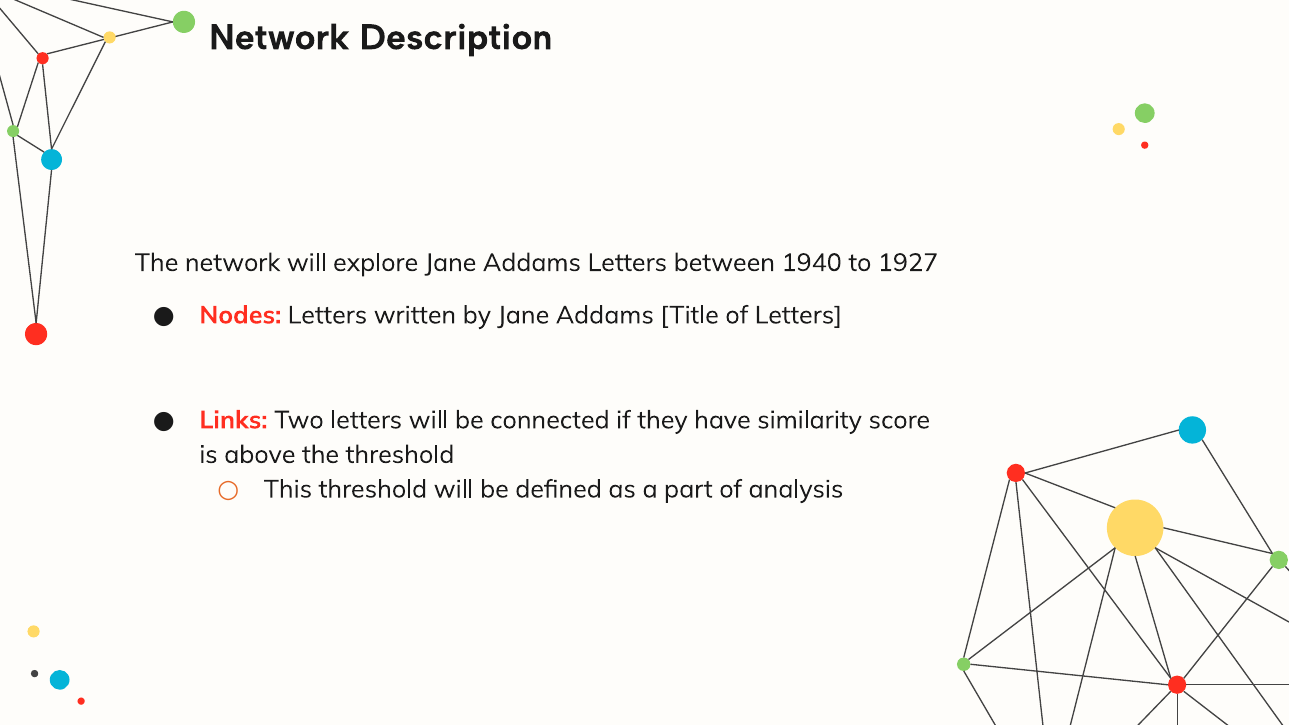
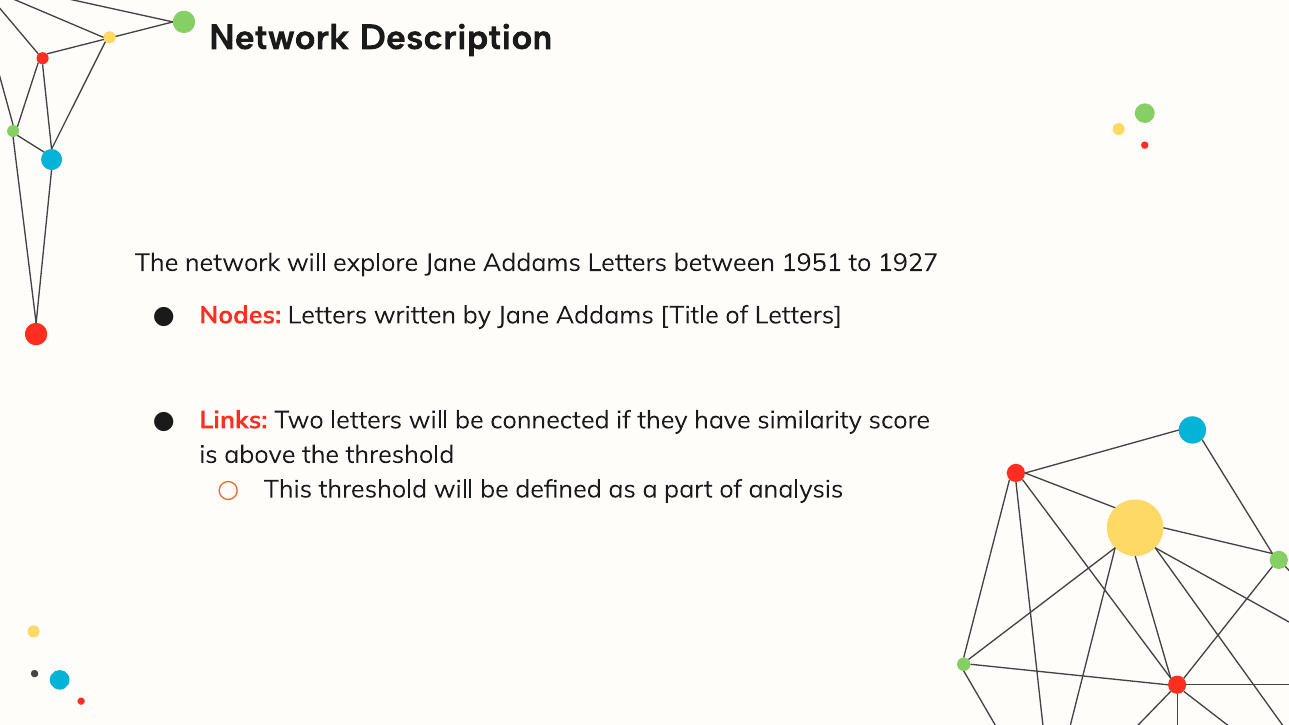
1940: 1940 -> 1951 (812, 263)
